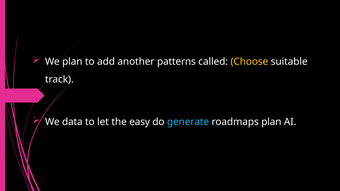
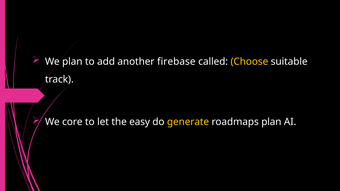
patterns: patterns -> firebase (176, 62)
data: data -> core (72, 122)
generate colour: light blue -> yellow (188, 122)
